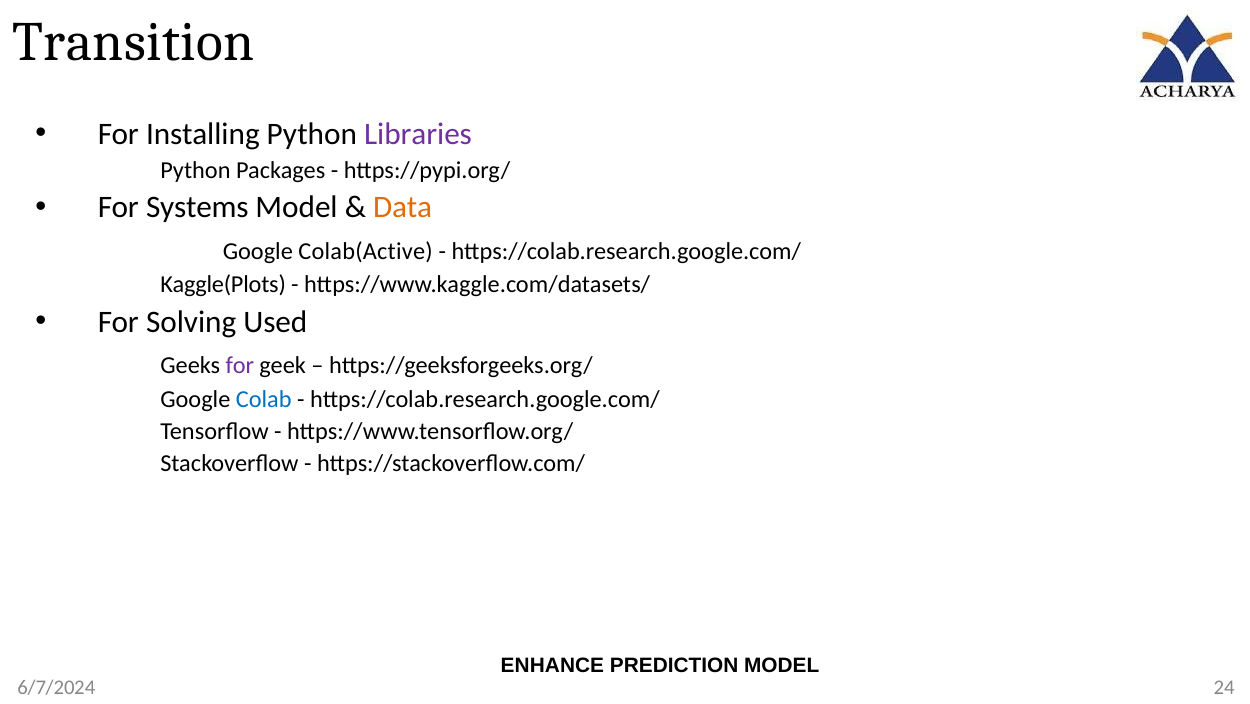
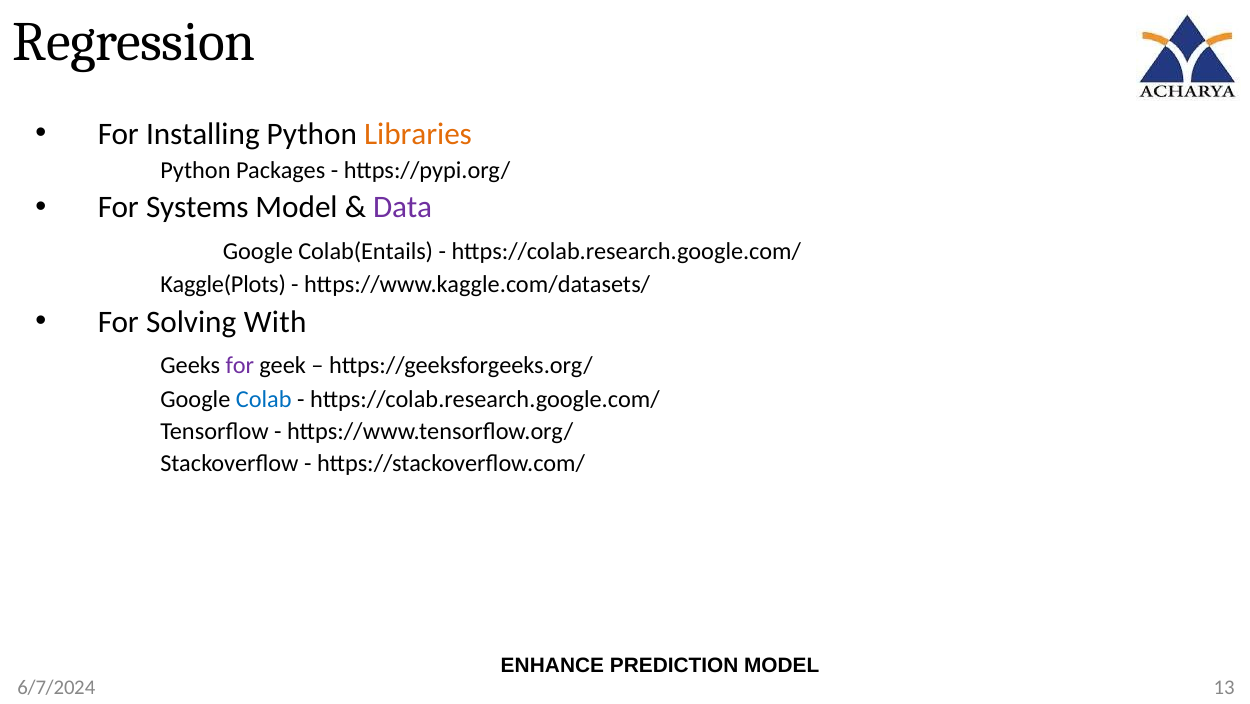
Transition: Transition -> Regression (134, 42)
Libraries colour: purple -> orange (418, 134)
Data colour: orange -> purple (403, 208)
Colab(Active: Colab(Active -> Colab(Entails (366, 251)
Used: Used -> With (275, 322)
24: 24 -> 13 (1224, 687)
